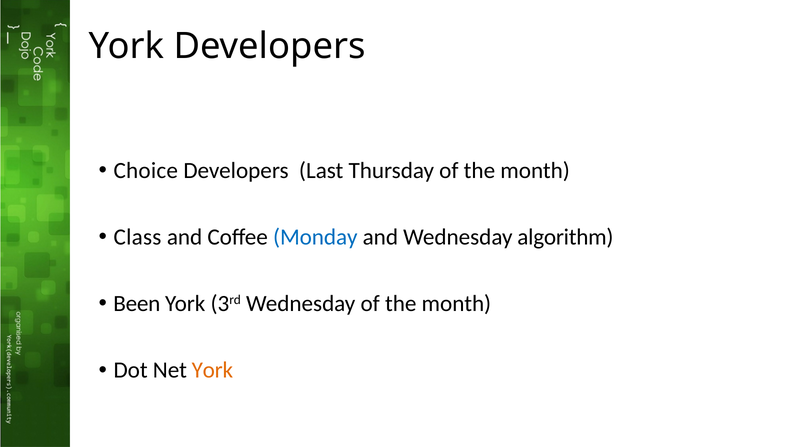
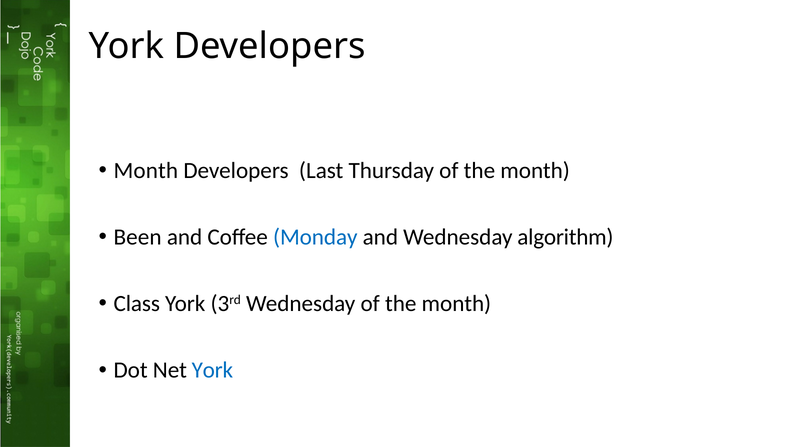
Choice: Choice -> Month (146, 170)
Class: Class -> Been (138, 237)
Been: Been -> Class (137, 303)
York colour: orange -> blue (212, 370)
